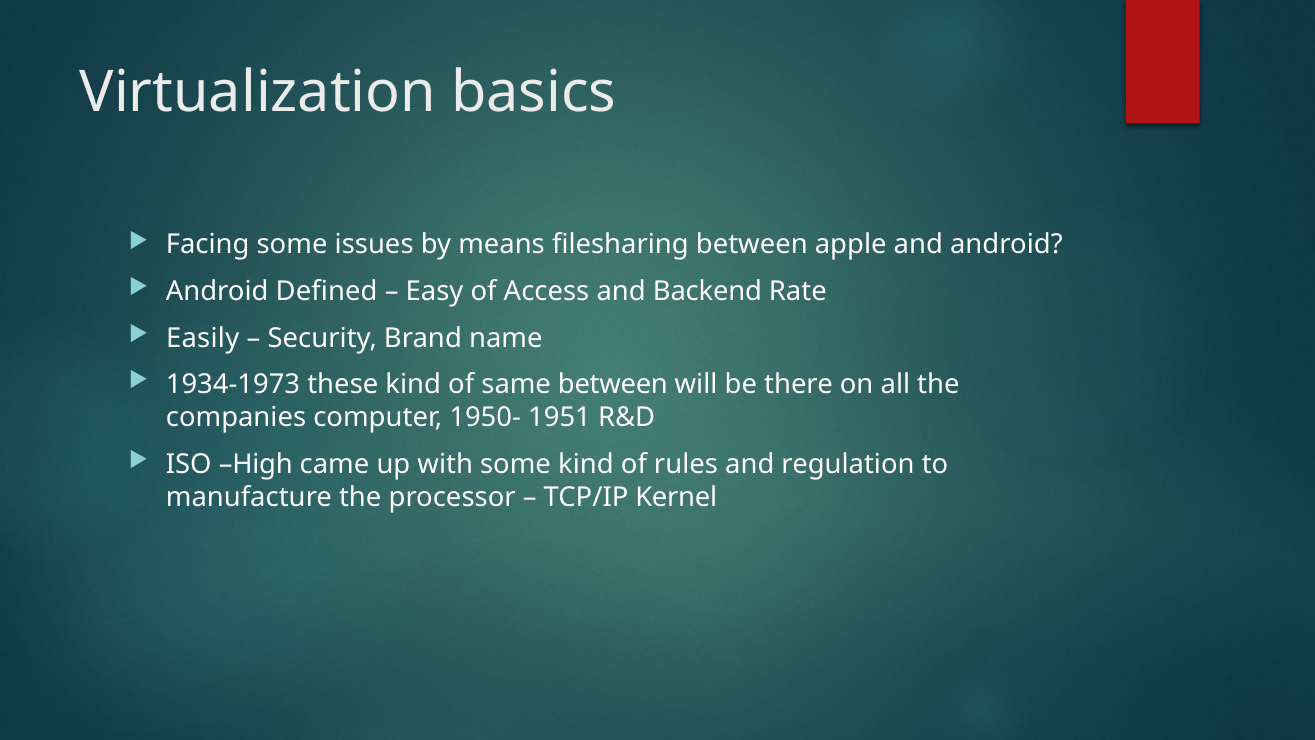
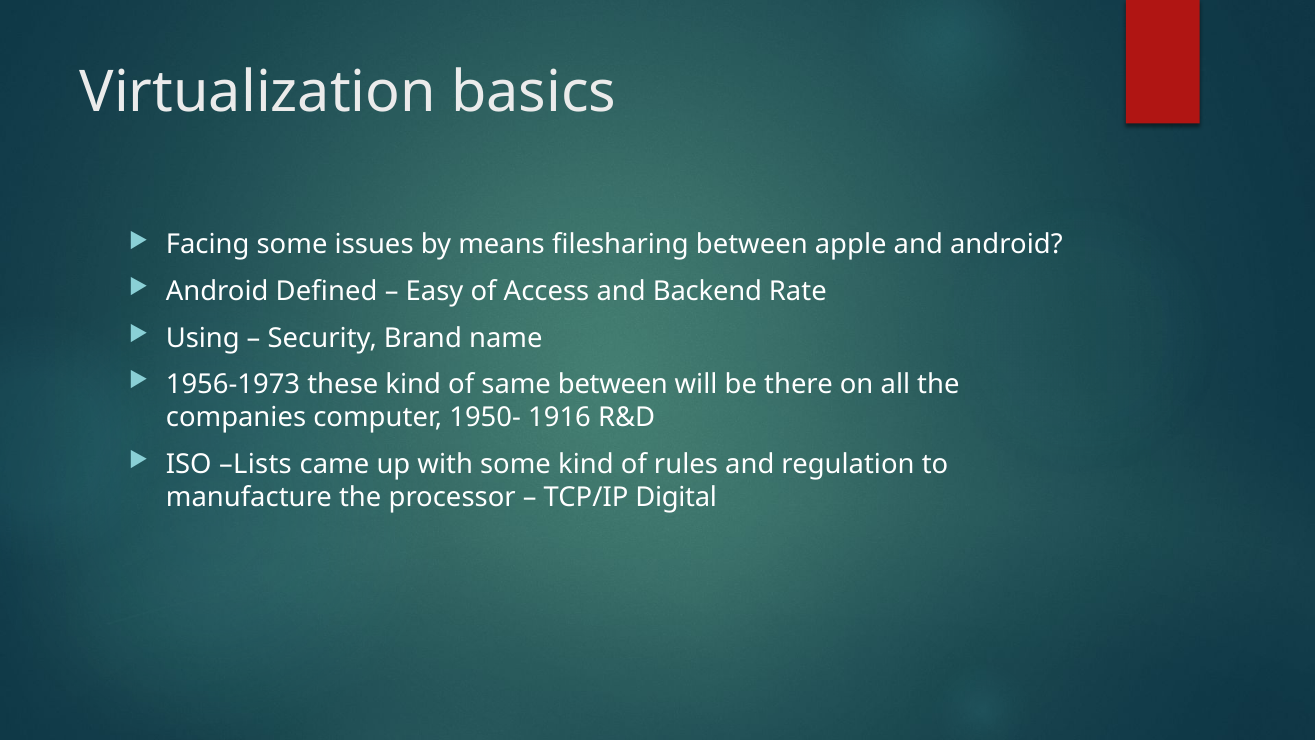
Easily: Easily -> Using (203, 338)
1934-1973: 1934-1973 -> 1956-1973 (233, 385)
1951: 1951 -> 1916 (560, 417)
High: High -> Lists (255, 464)
Kernel: Kernel -> Digital (676, 497)
